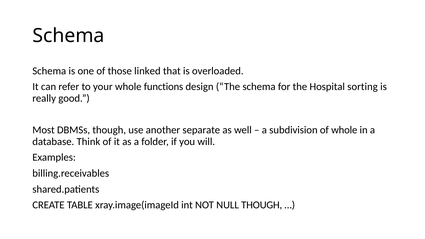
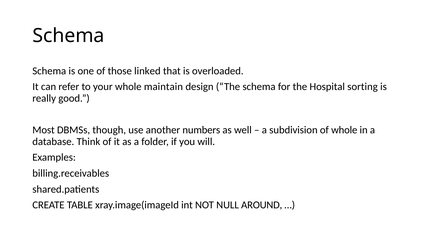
functions: functions -> maintain (163, 87)
separate: separate -> numbers (201, 130)
NULL THOUGH: THOUGH -> AROUND (262, 205)
